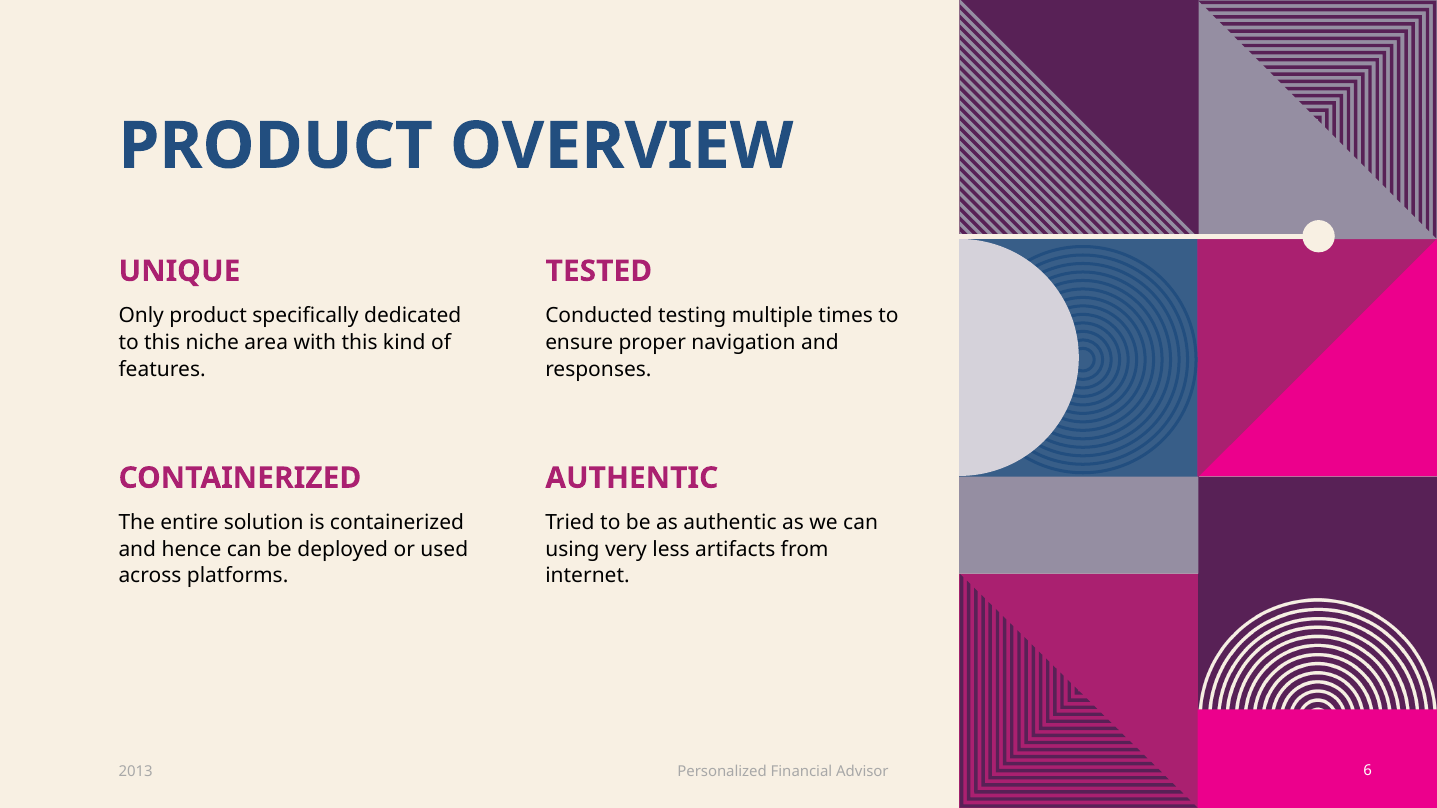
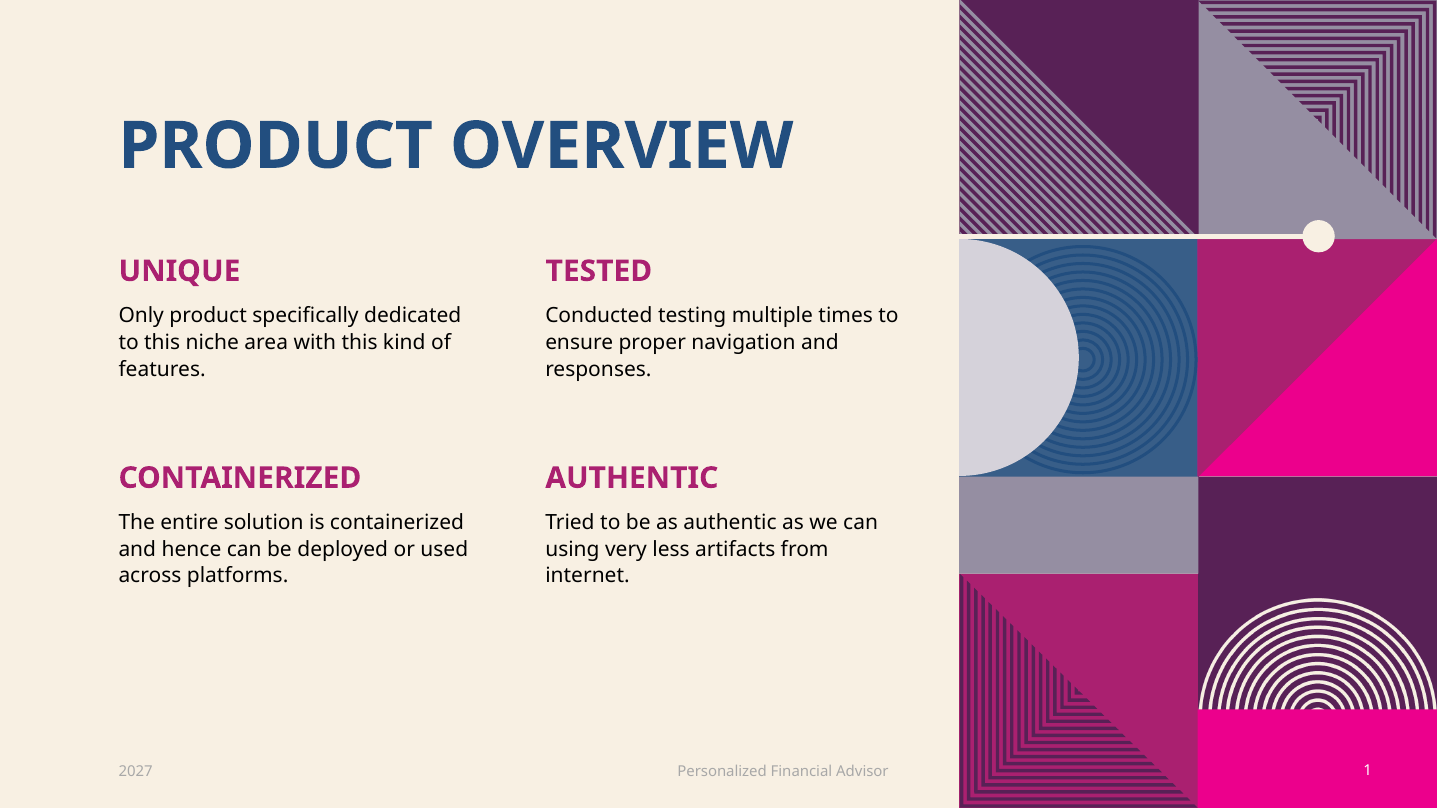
2013: 2013 -> 2027 (136, 772)
6: 6 -> 1 (1368, 770)
